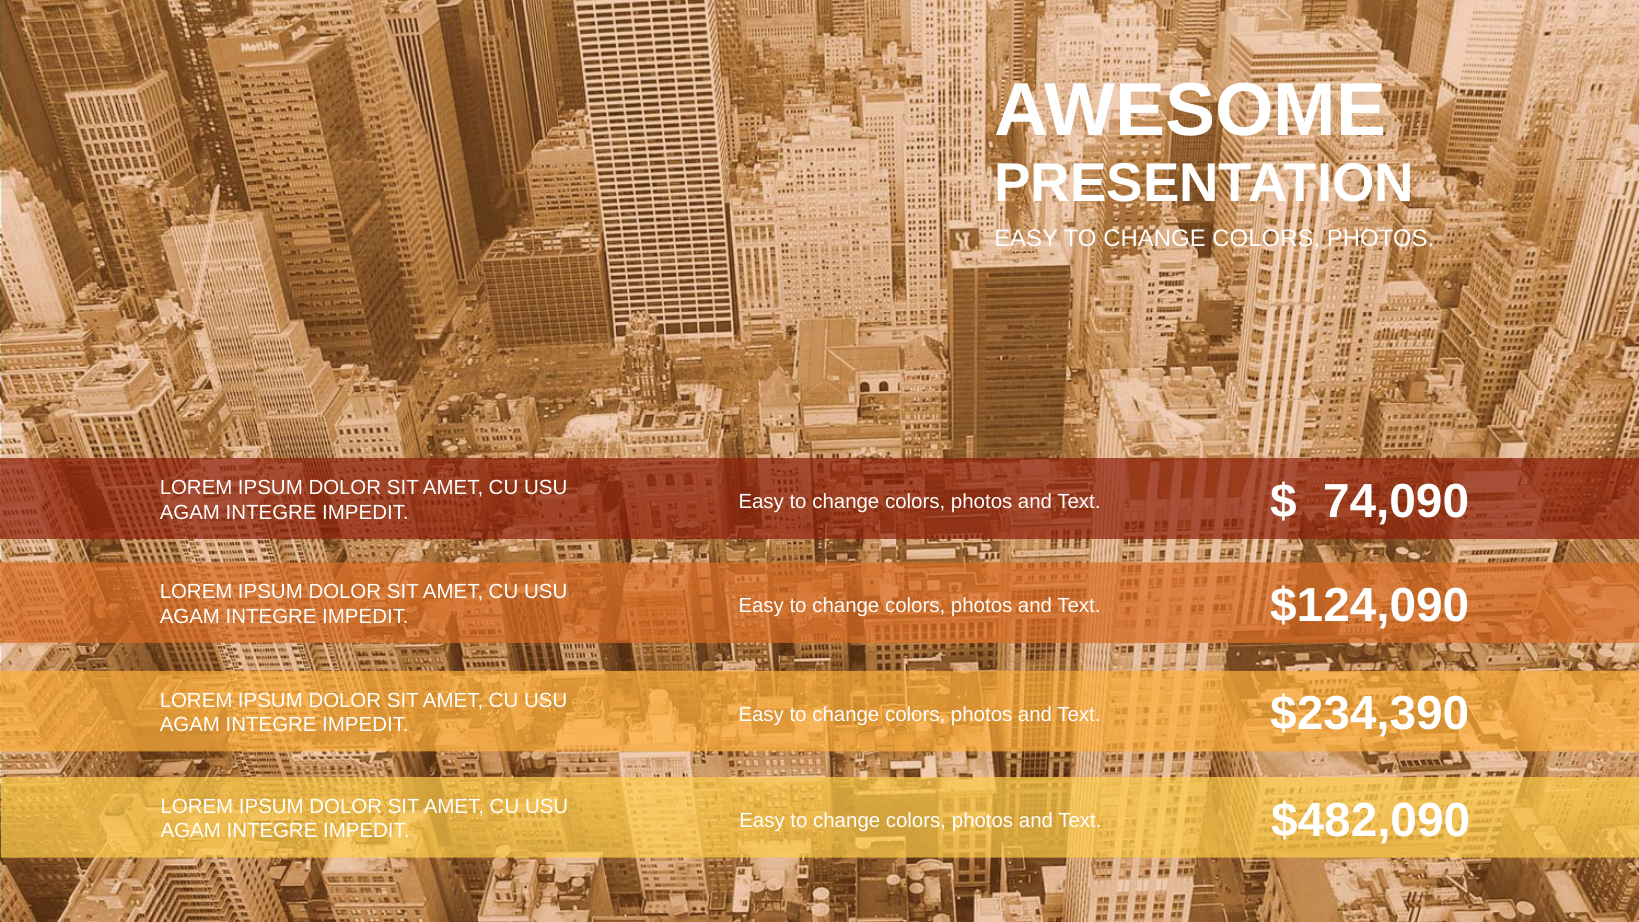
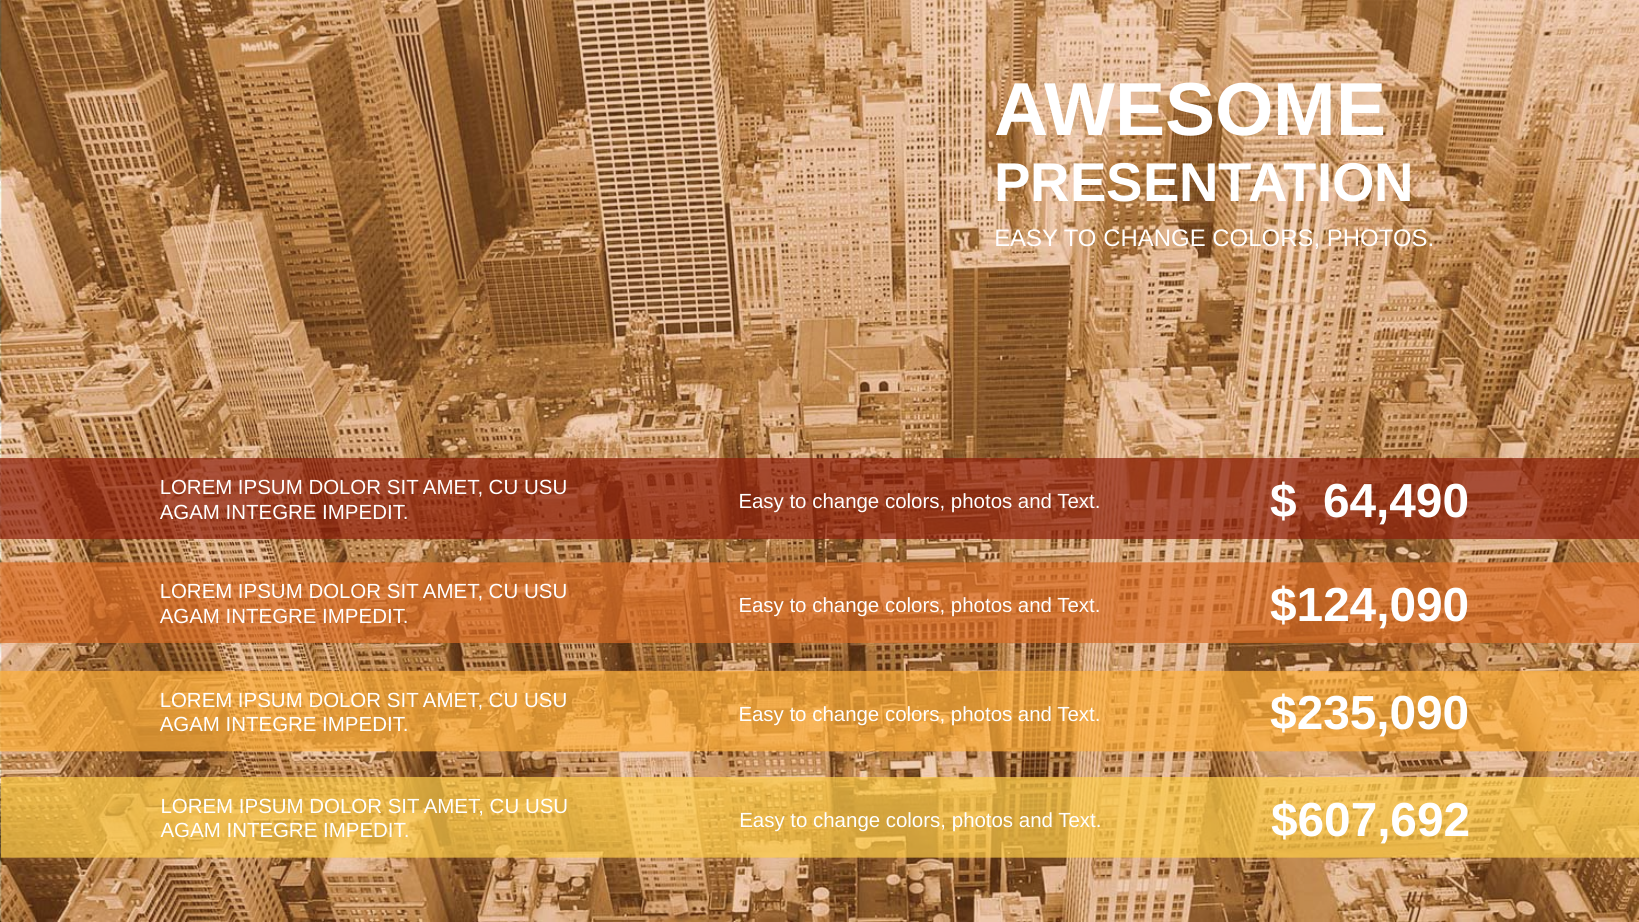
74,090: 74,090 -> 64,490 (1396, 501)
$234,390: $234,390 -> $235,090 (1370, 714)
$482,090: $482,090 -> $607,692 (1371, 820)
